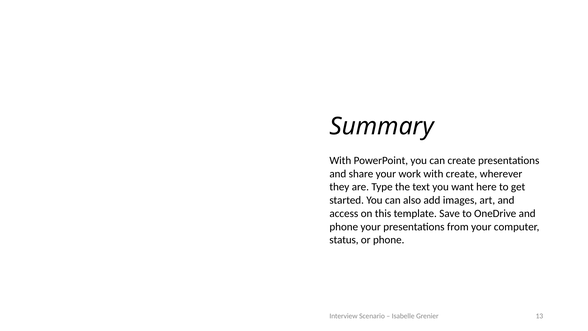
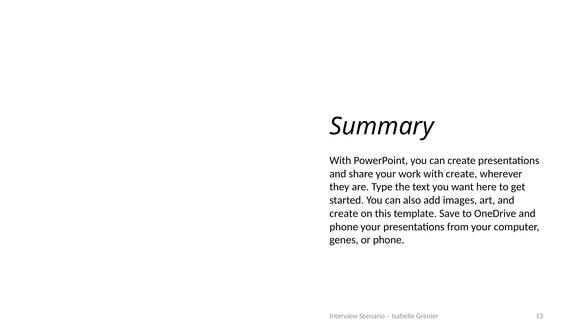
access: access -> create (344, 213)
status: status -> genes (344, 240)
